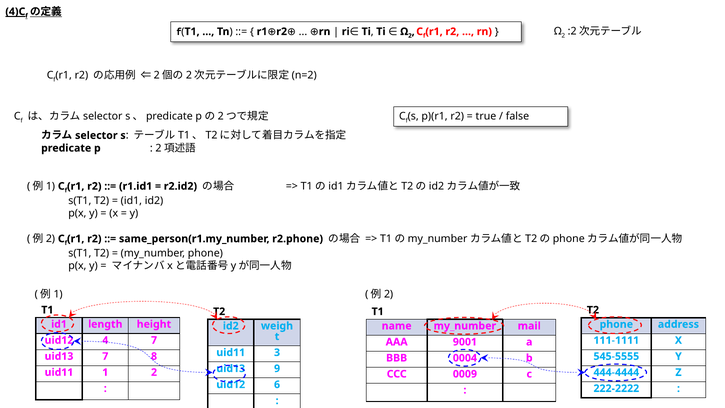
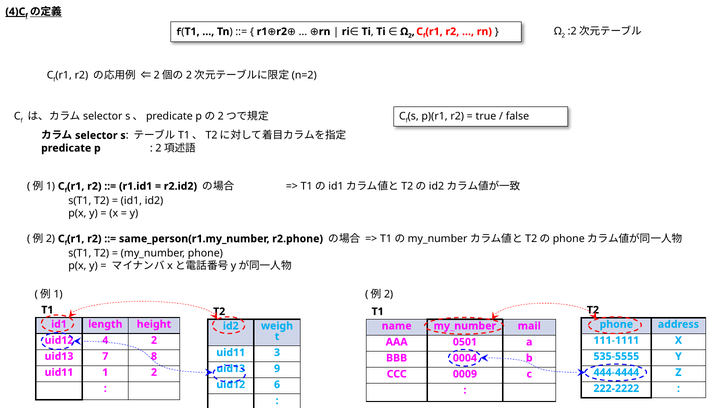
4 7: 7 -> 2 (154, 340)
9001: 9001 -> 0501 (465, 342)
545-5555: 545-5555 -> 535-5555 (616, 356)
